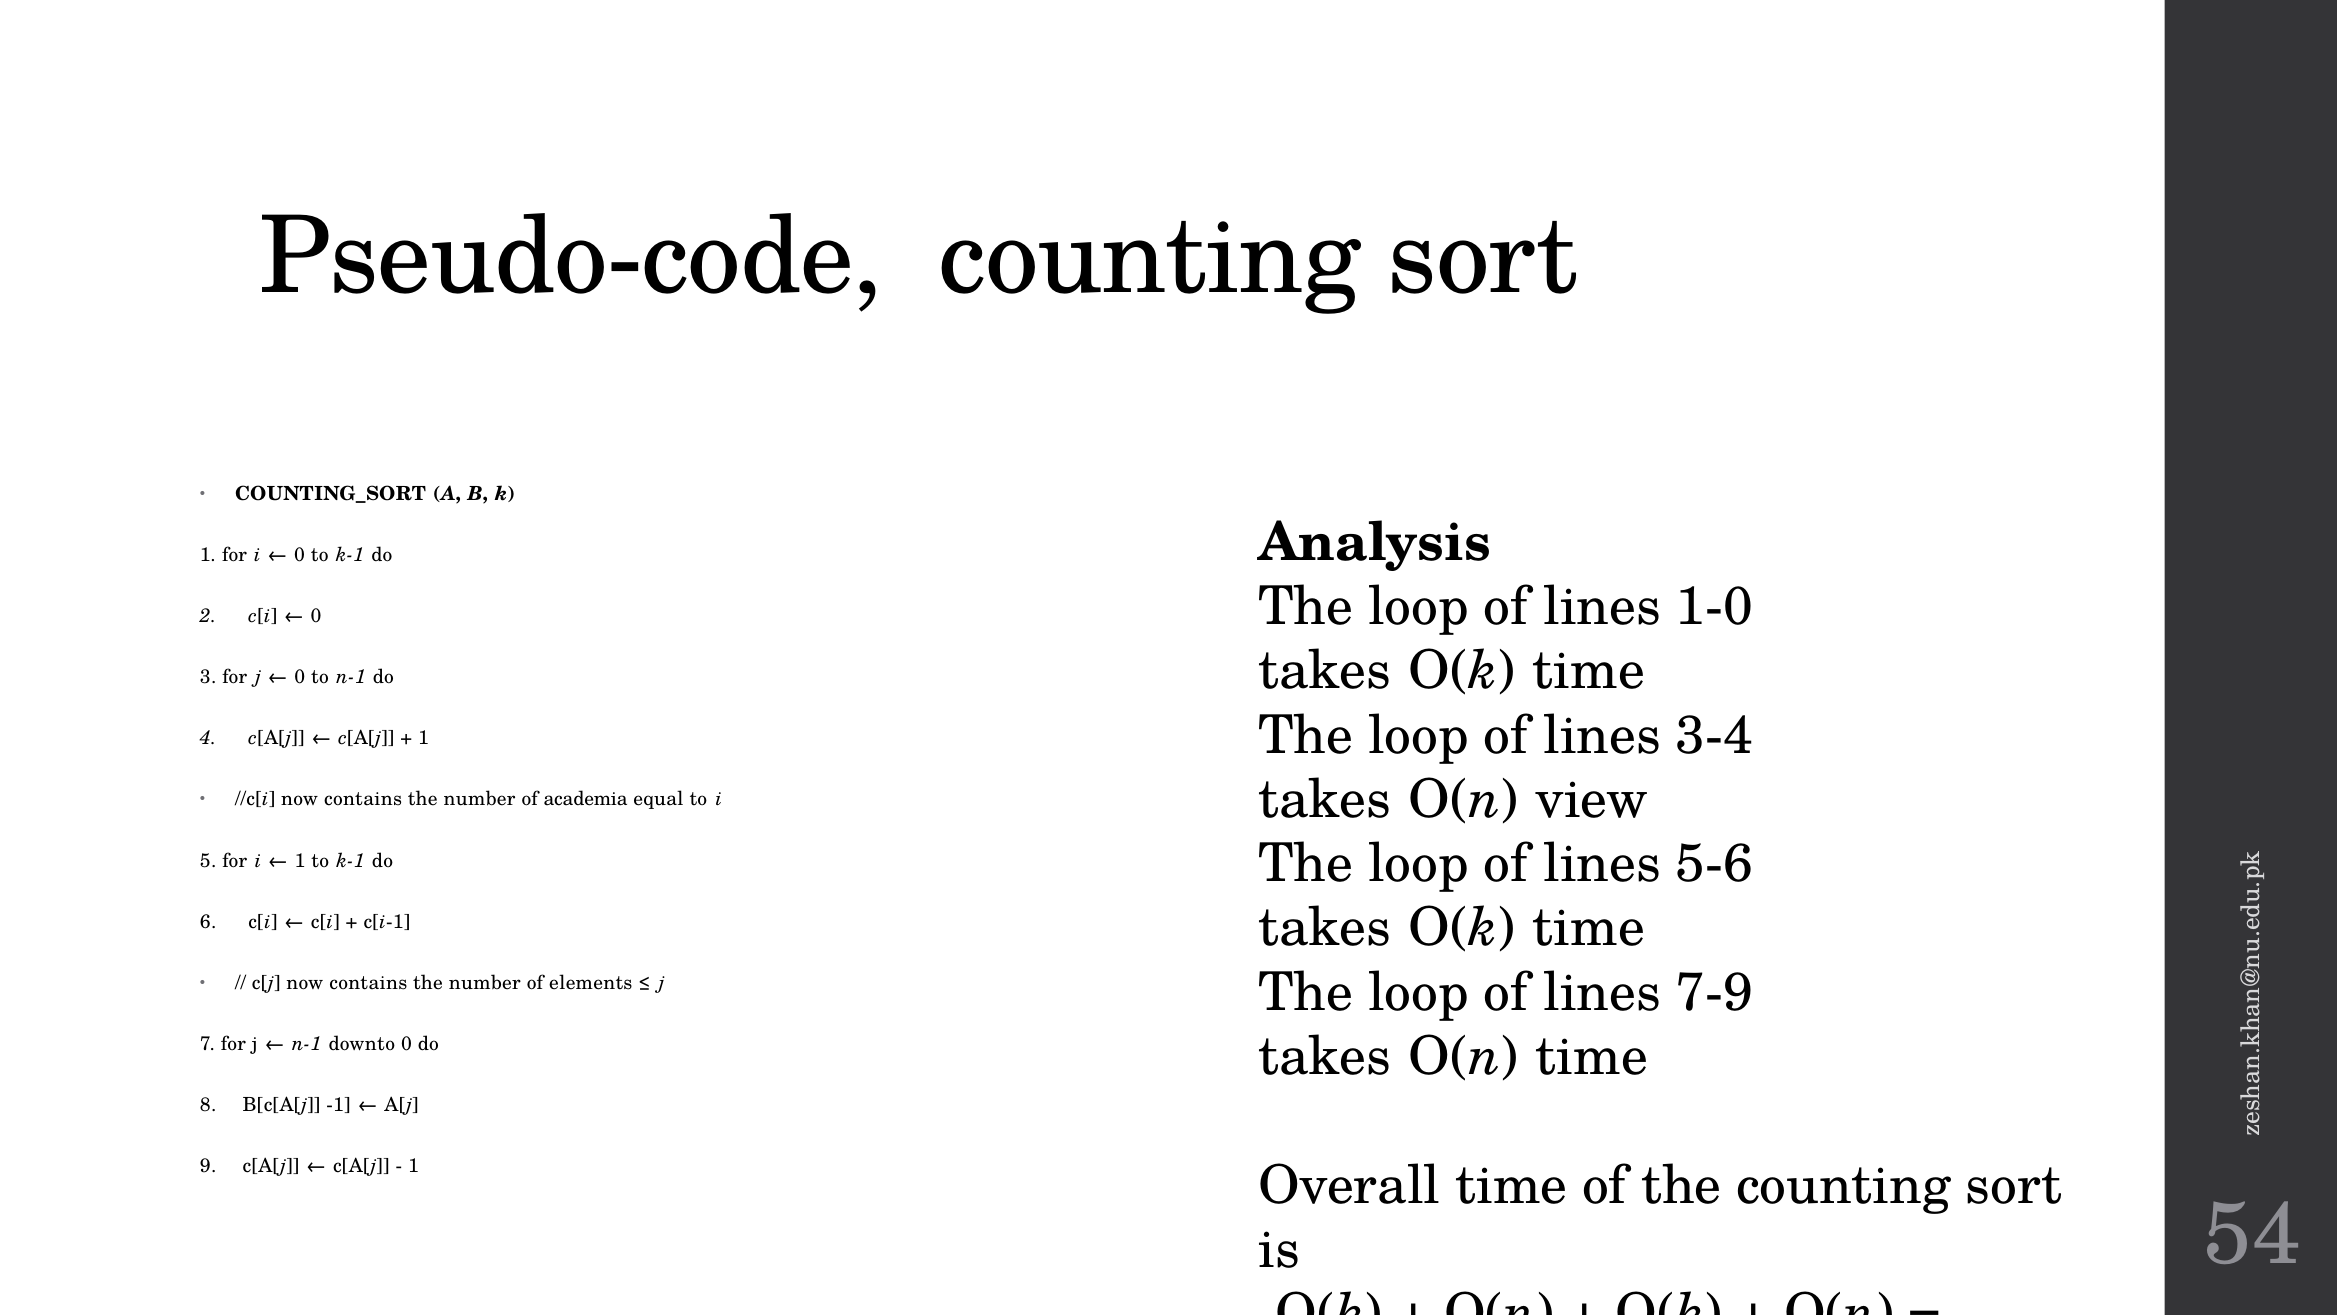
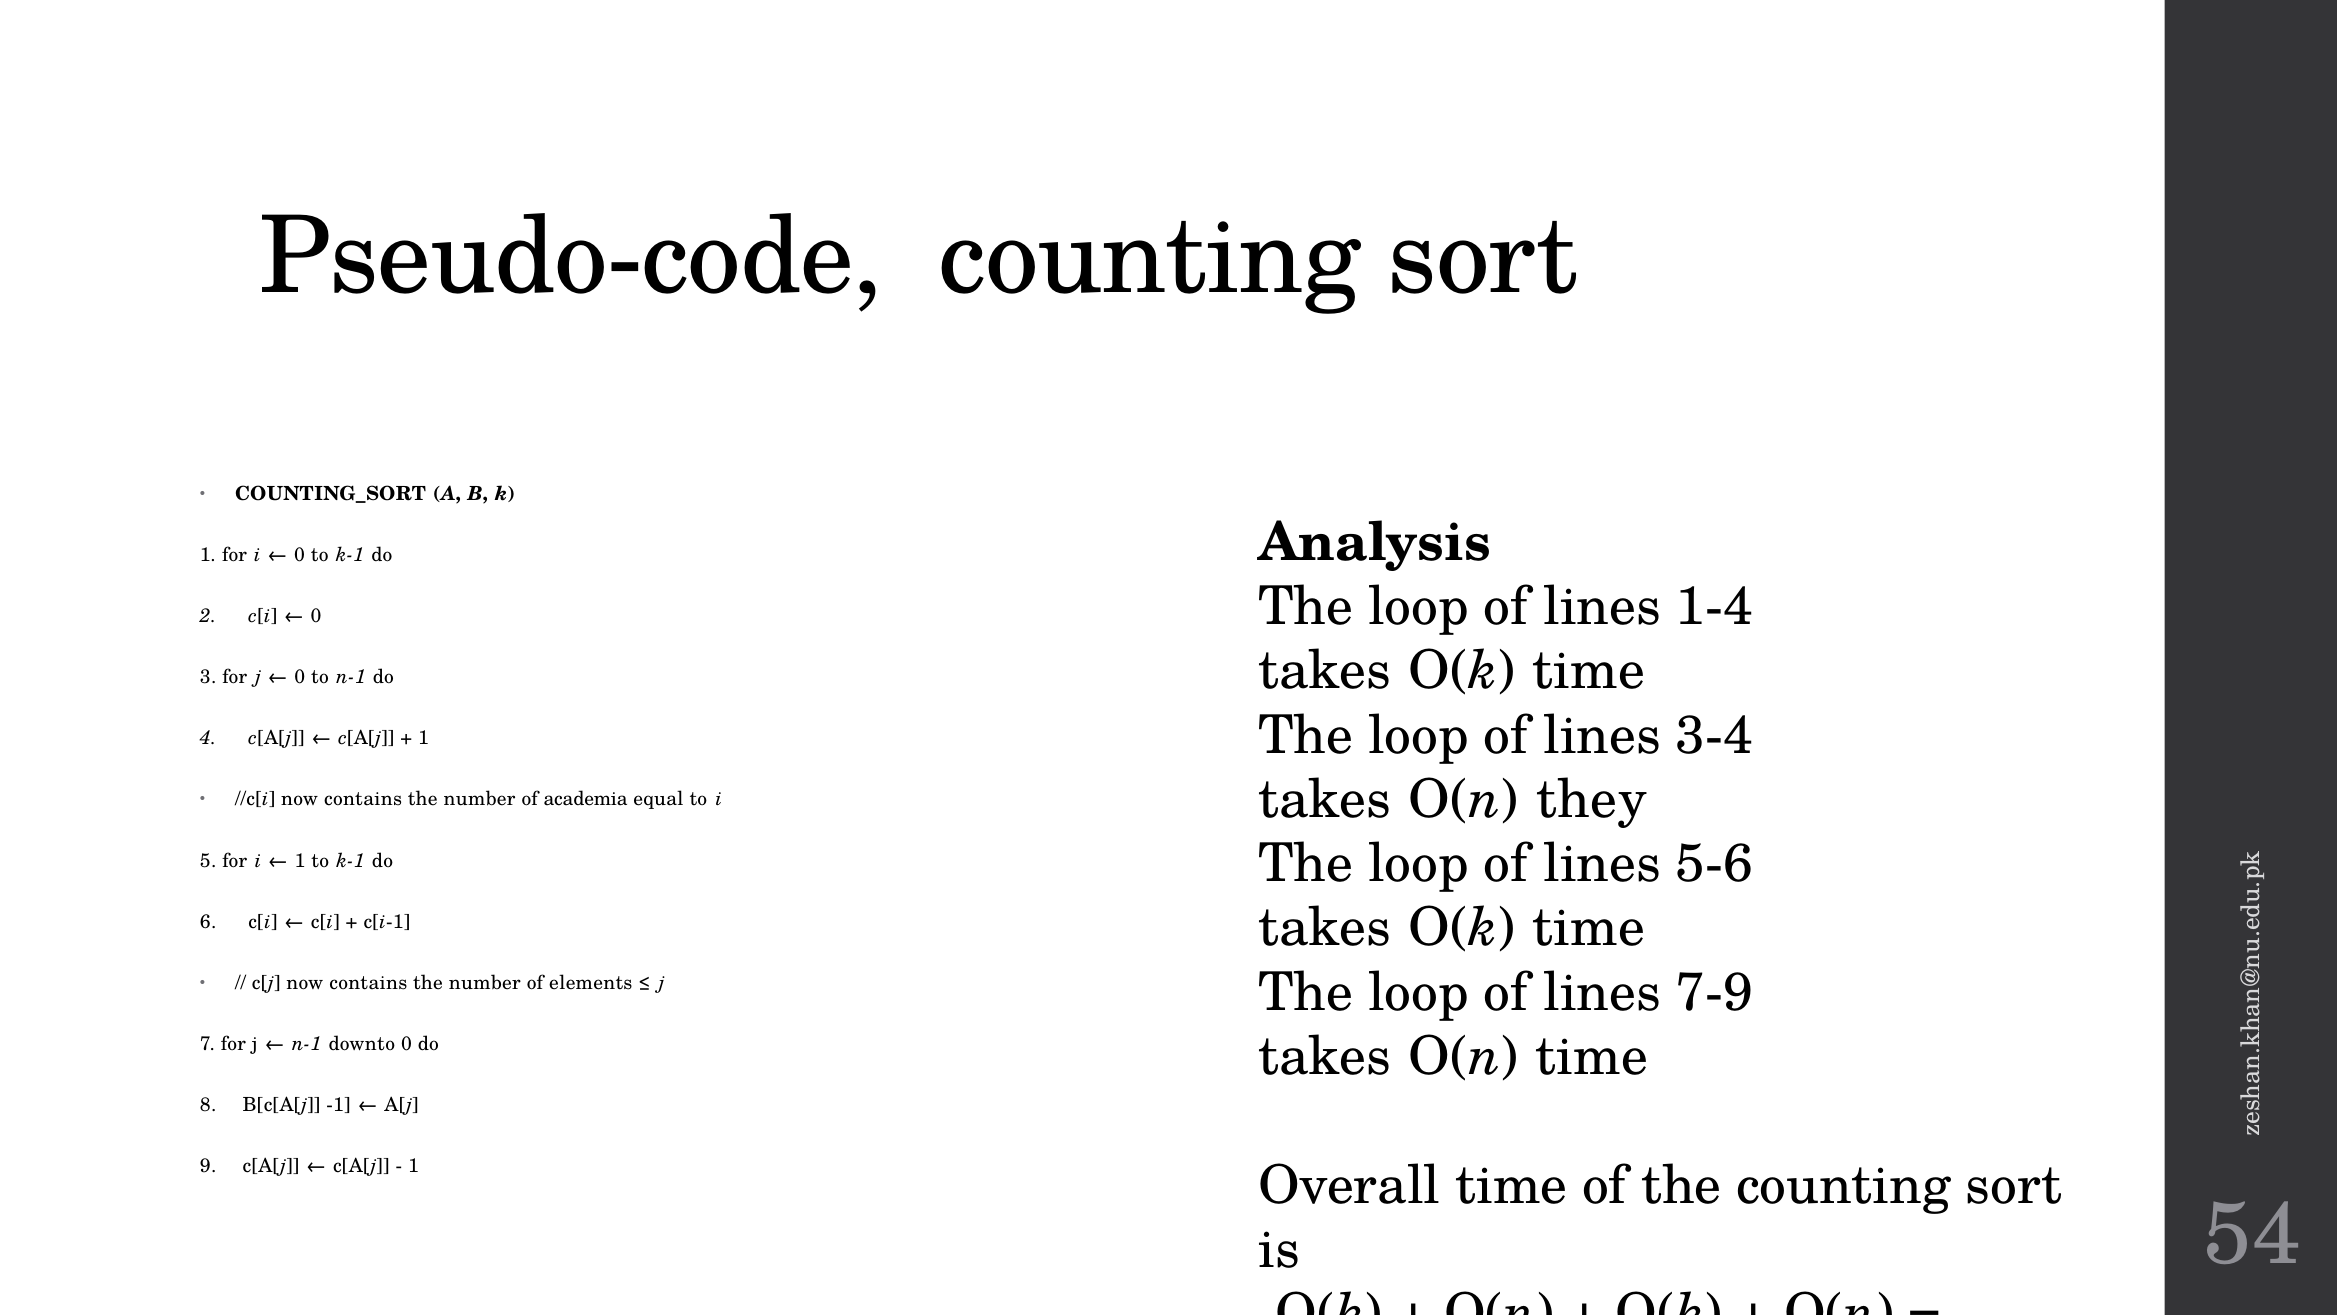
1-0: 1-0 -> 1-4 (1715, 607)
view: view -> they (1592, 799)
